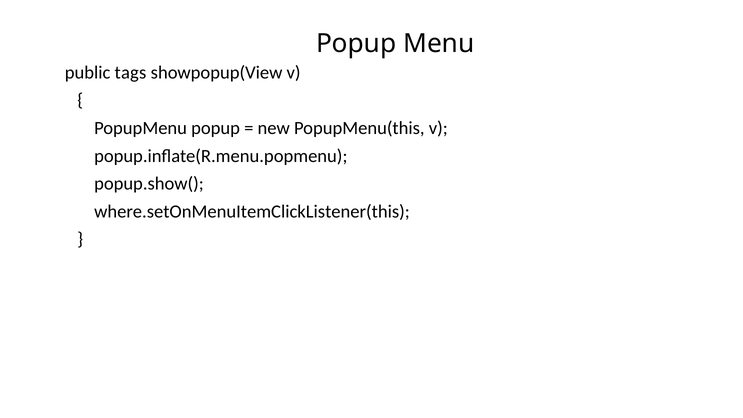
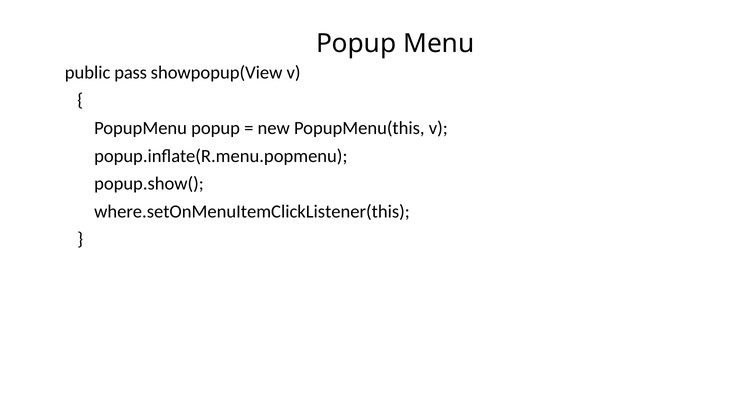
tags: tags -> pass (131, 72)
